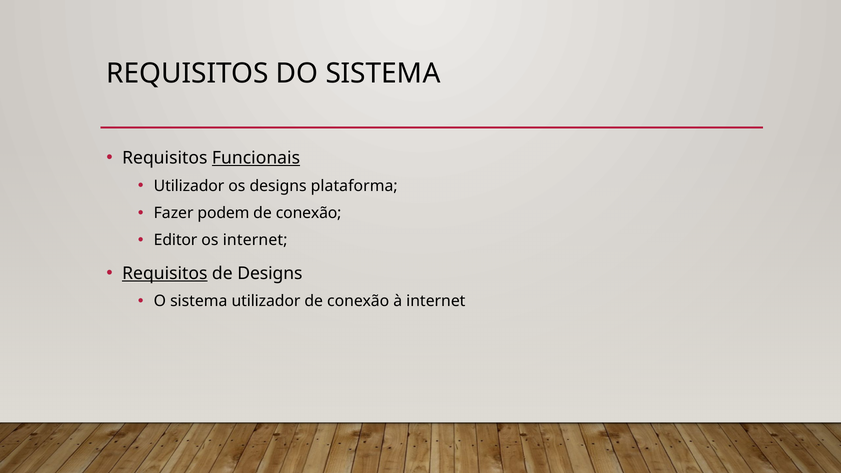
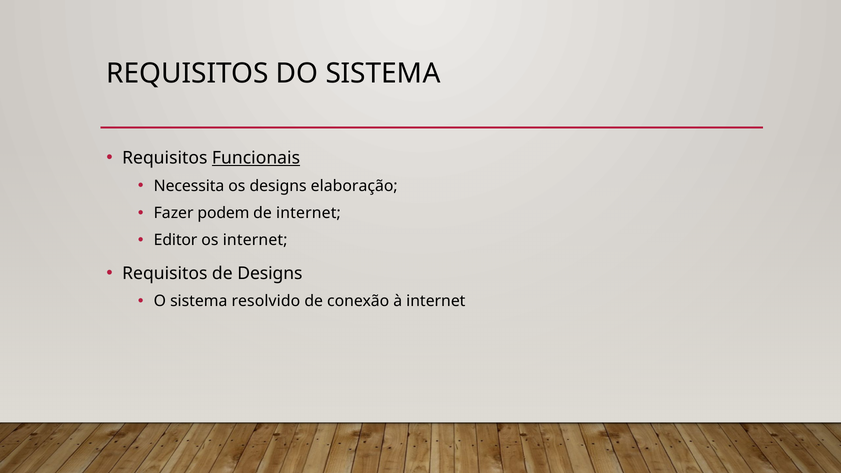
Utilizador: Utilizador -> Necessita (189, 186)
plataforma: plataforma -> elaboração (354, 186)
conexão: conexão -> internet (308, 213)
Requisitos underline: present -> none (165, 273)
sistema utilizador: utilizador -> resolvido (266, 301)
